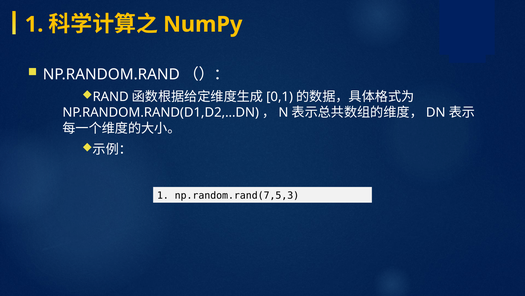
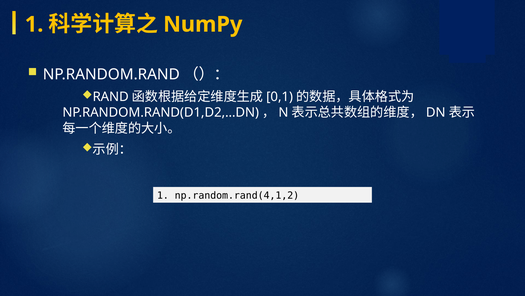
np.random.rand(7,5,3: np.random.rand(7,5,3 -> np.random.rand(4,1,2 (237, 195)
